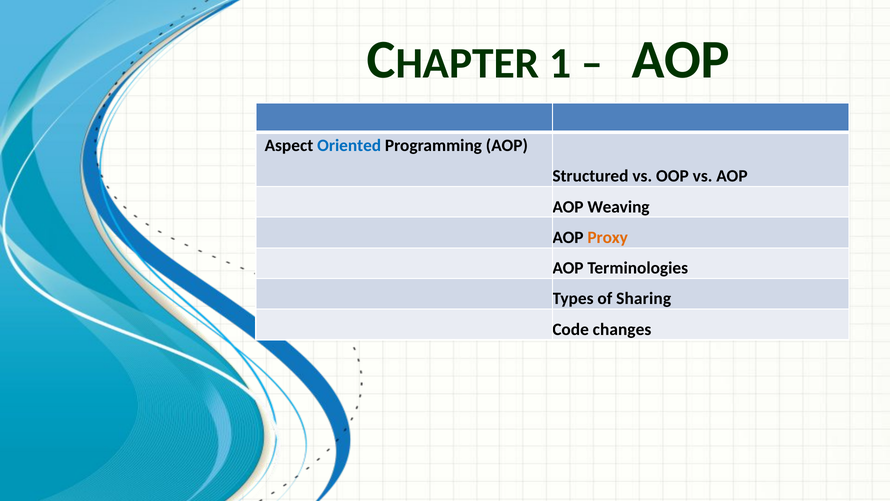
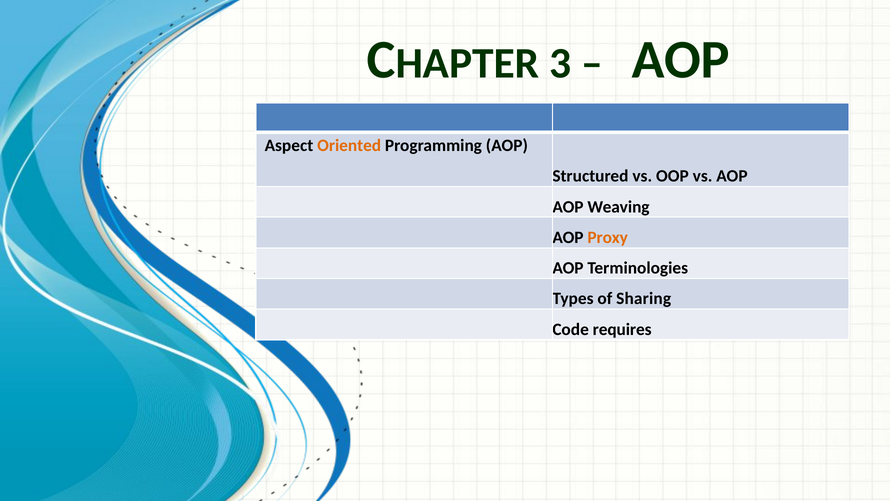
1: 1 -> 3 (560, 64)
Oriented colour: blue -> orange (349, 145)
changes: changes -> requires (622, 329)
